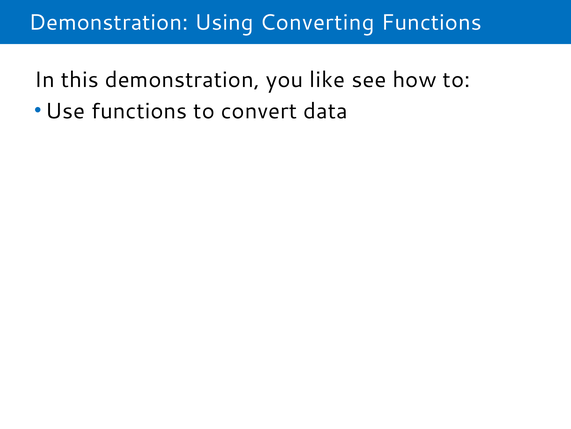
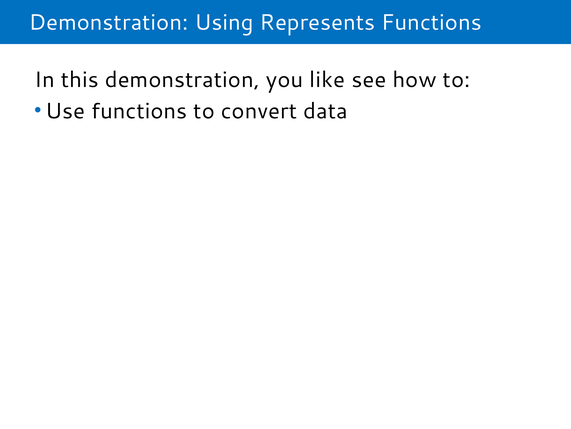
Converting: Converting -> Represents (317, 23)
